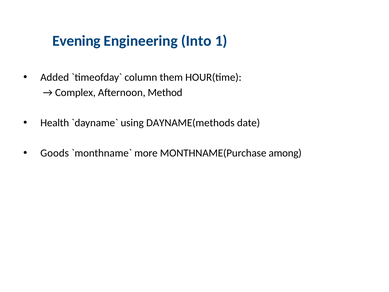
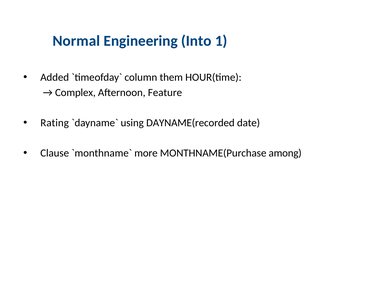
Evening: Evening -> Normal (76, 41)
Method: Method -> Feature (165, 92)
Health: Health -> Rating (55, 123)
DAYNAME(methods: DAYNAME(methods -> DAYNAME(recorded (190, 123)
Goods: Goods -> Clause (55, 153)
